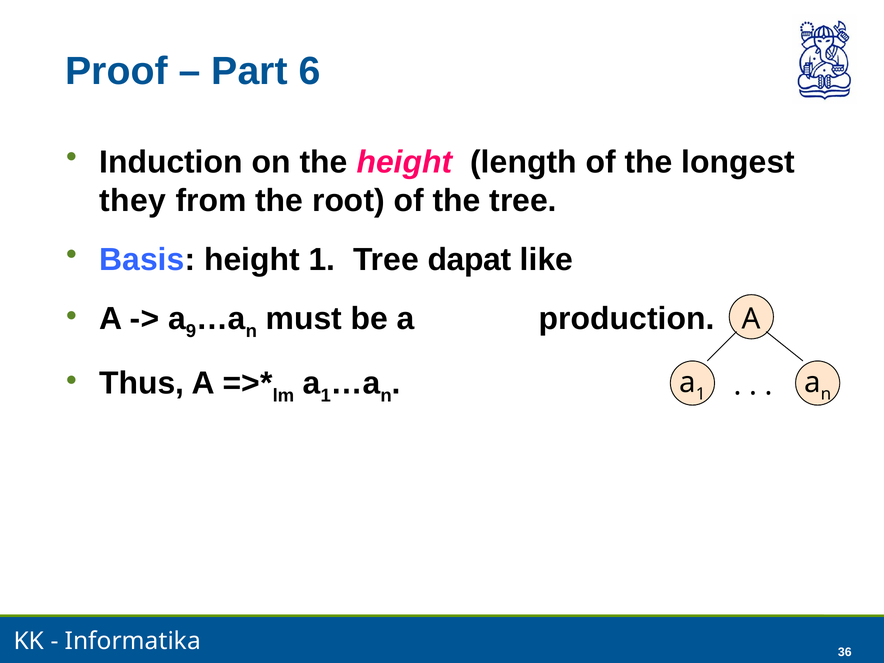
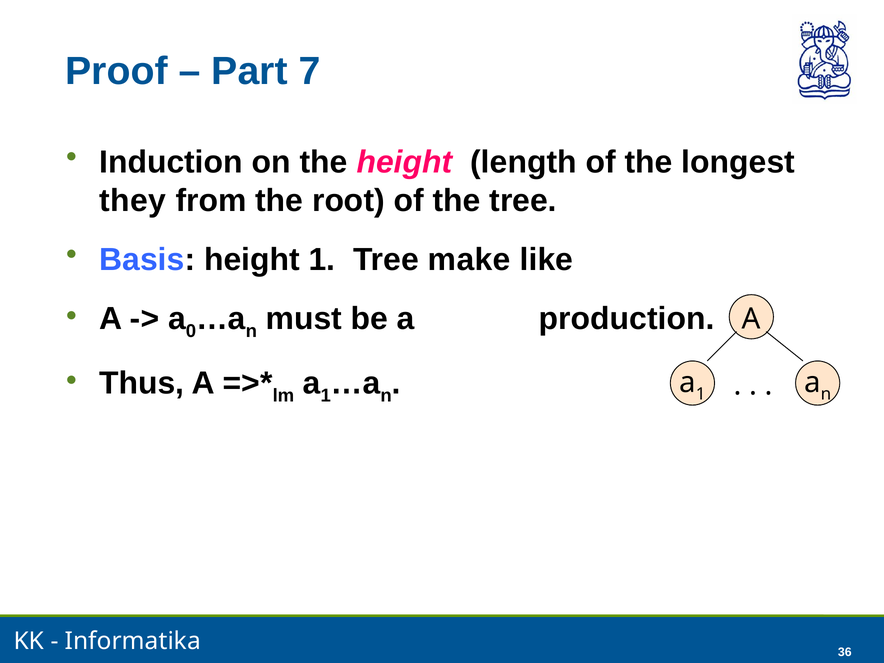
6: 6 -> 7 (310, 71)
dapat: dapat -> make (469, 260)
9: 9 -> 0 (191, 331)
